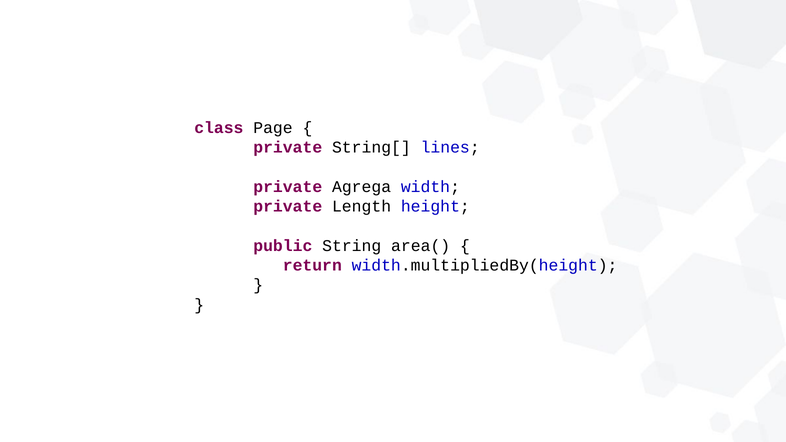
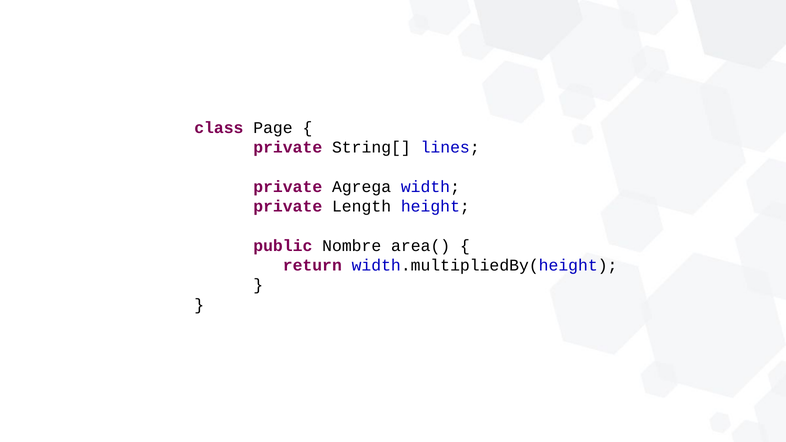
String: String -> Nombre (352, 246)
